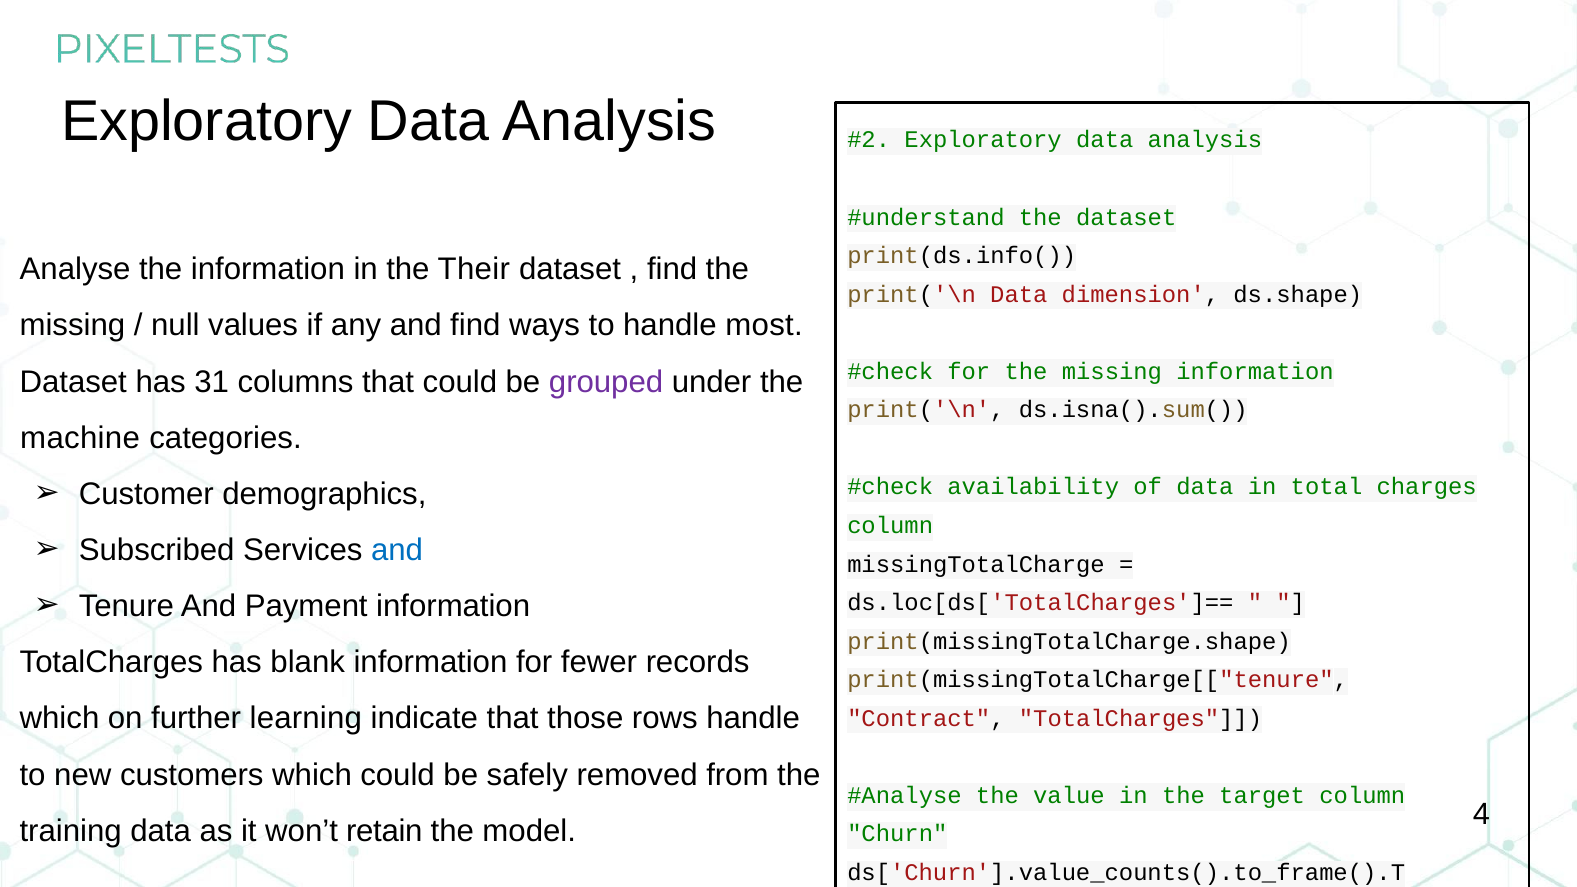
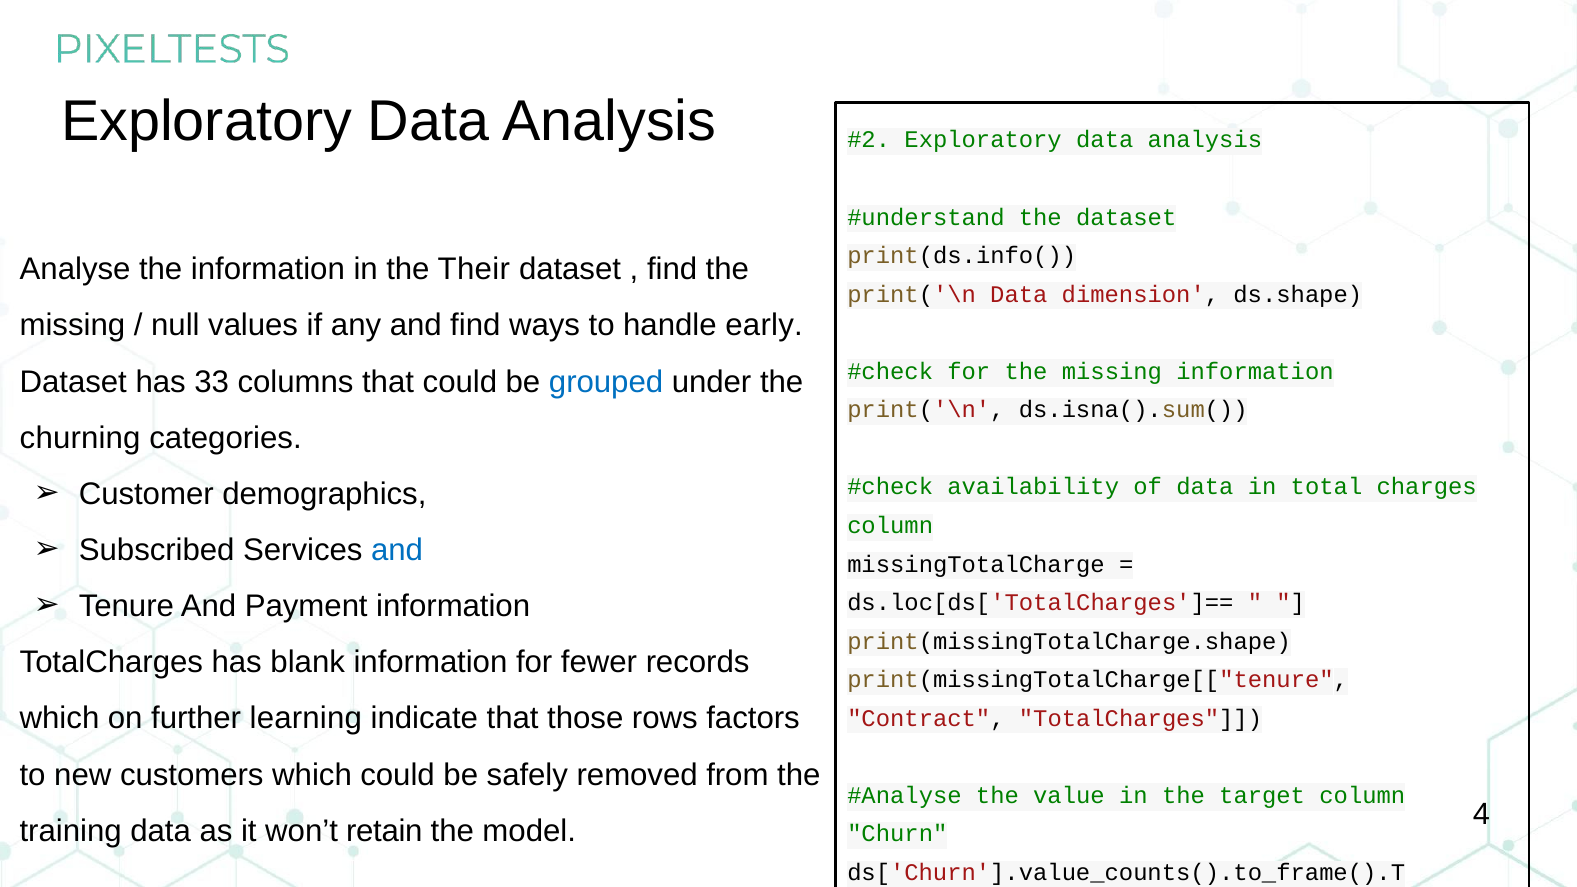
most: most -> early (764, 326)
31: 31 -> 33 (212, 382)
grouped colour: purple -> blue (606, 382)
machine: machine -> churning (80, 438)
rows handle: handle -> factors (753, 719)
